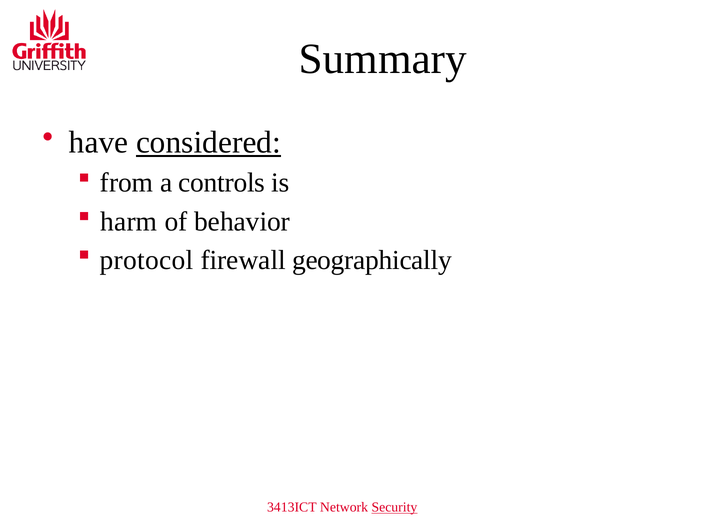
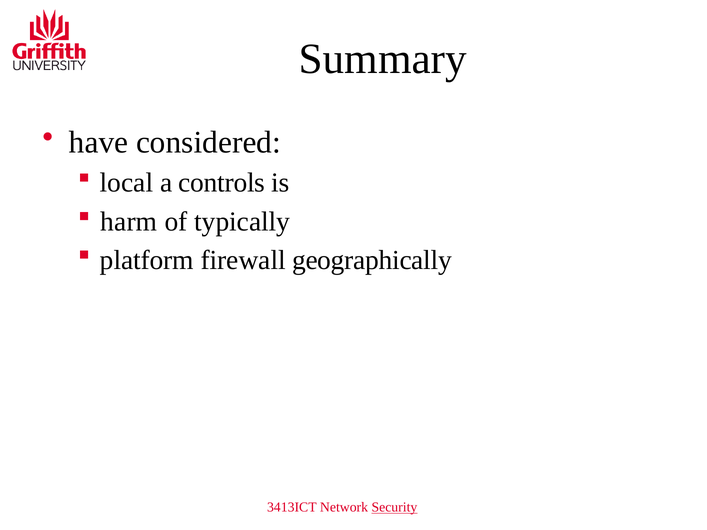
considered underline: present -> none (208, 142)
from: from -> local (127, 183)
behavior: behavior -> typically (242, 222)
protocol: protocol -> platform (147, 260)
